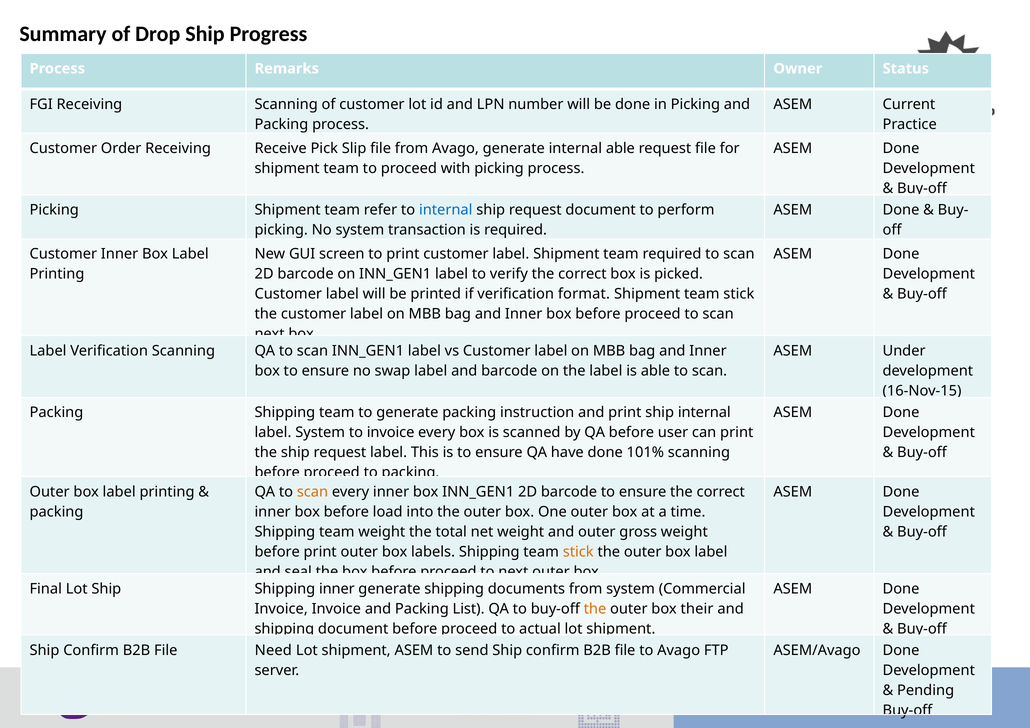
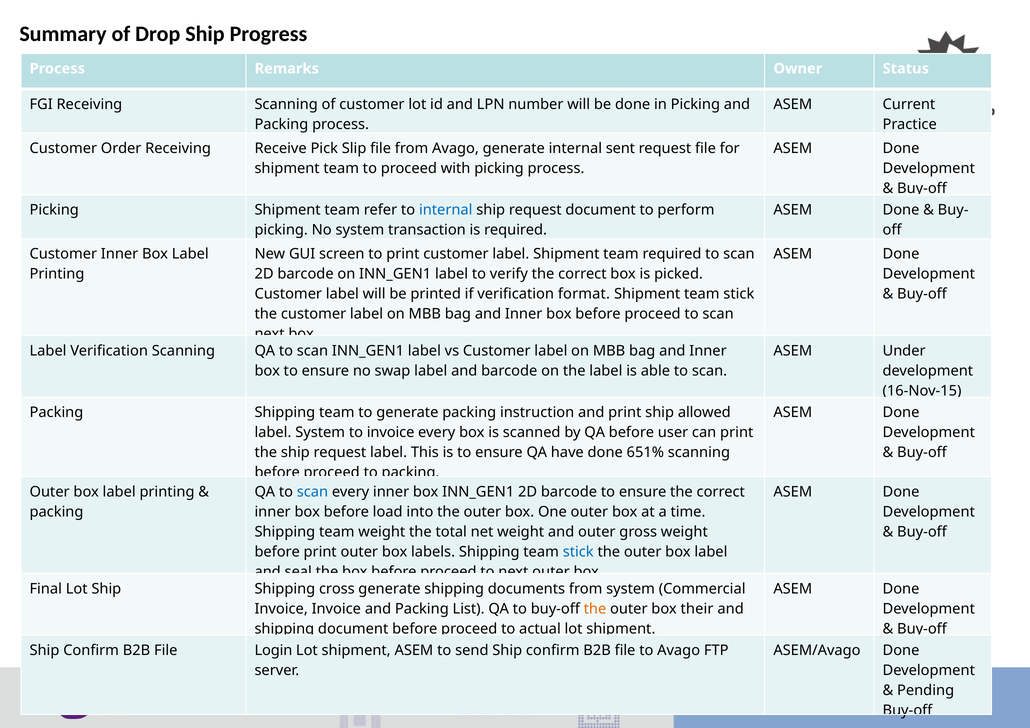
internal able: able -> sent (620, 148)
ship internal: internal -> allowed (704, 413)
101%: 101% -> 651% (645, 453)
scan colour: orange -> blue (312, 492)
stick colour: orange -> blue (578, 552)
Shipping inner: inner -> cross (337, 589)
Need: Need -> Login (273, 651)
